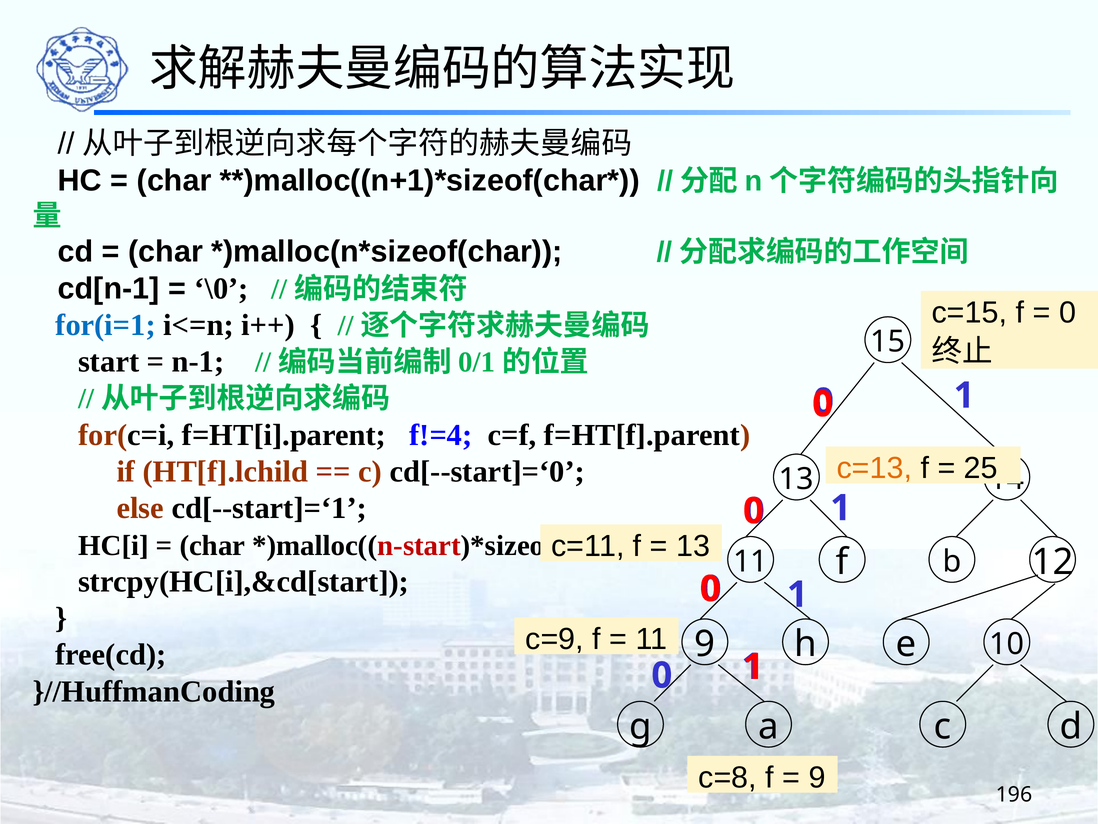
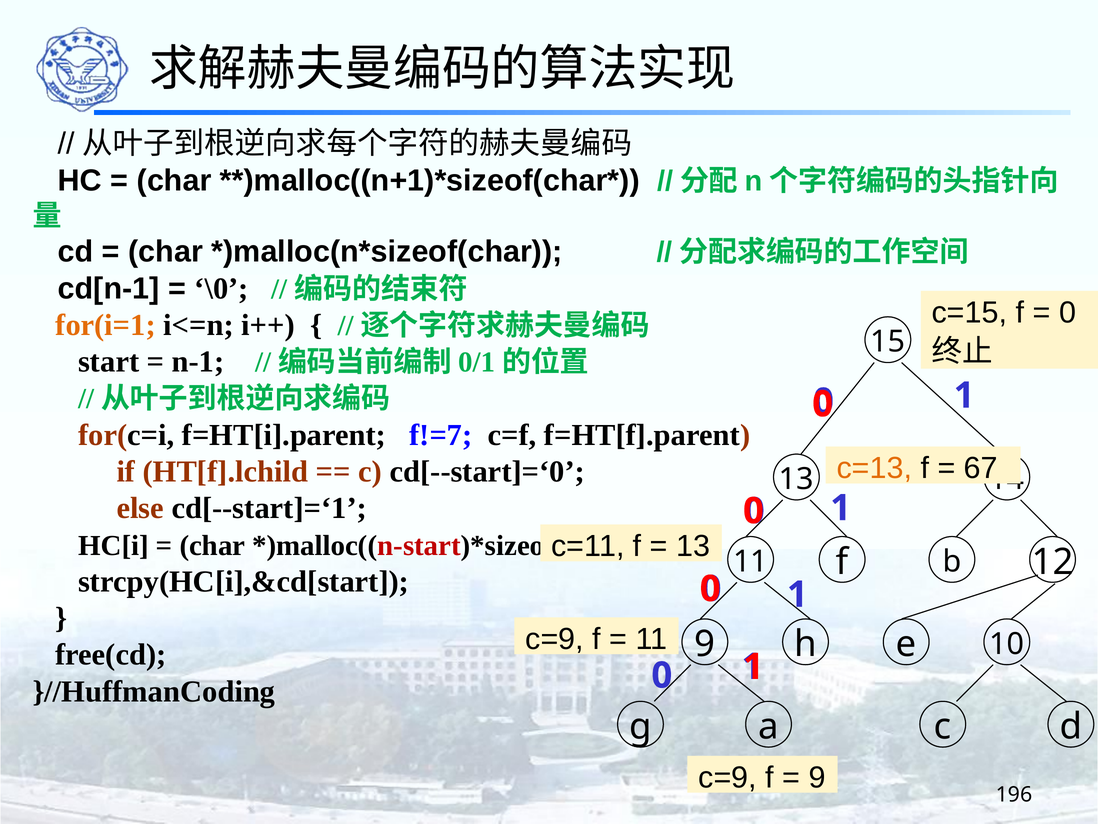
for(i=1 colour: blue -> orange (106, 325)
f!=4: f!=4 -> f!=7 (441, 435)
25: 25 -> 67 (981, 468)
c=8: c=8 -> c=9 (727, 777)
